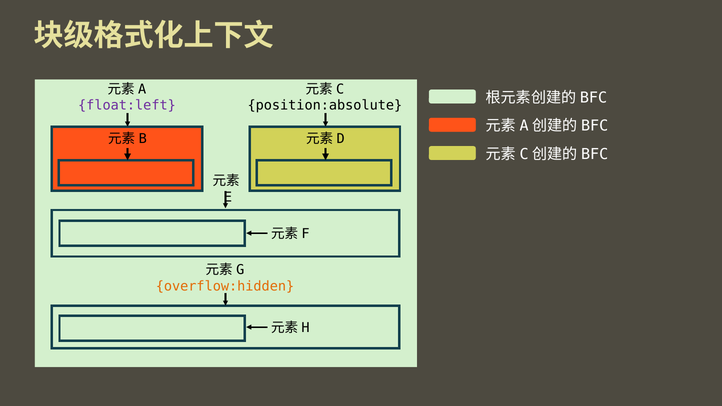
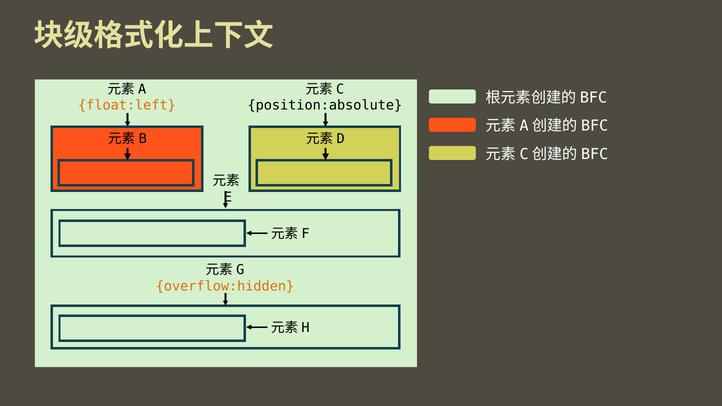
float:left colour: purple -> orange (127, 105)
